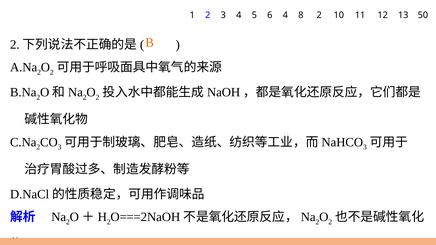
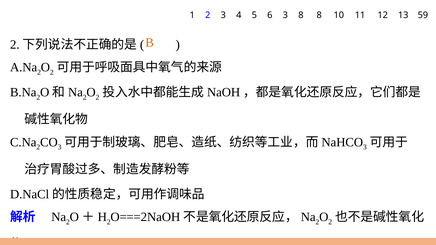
6 4: 4 -> 3 (285, 15)
8 2: 2 -> 8 (319, 15)
50: 50 -> 59 (423, 15)
